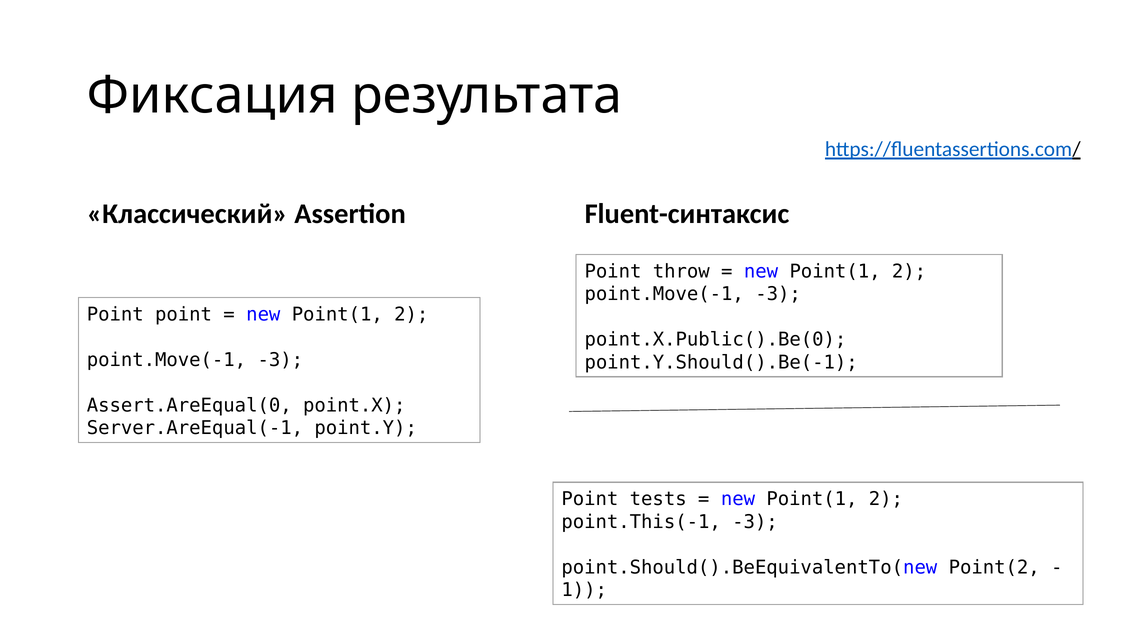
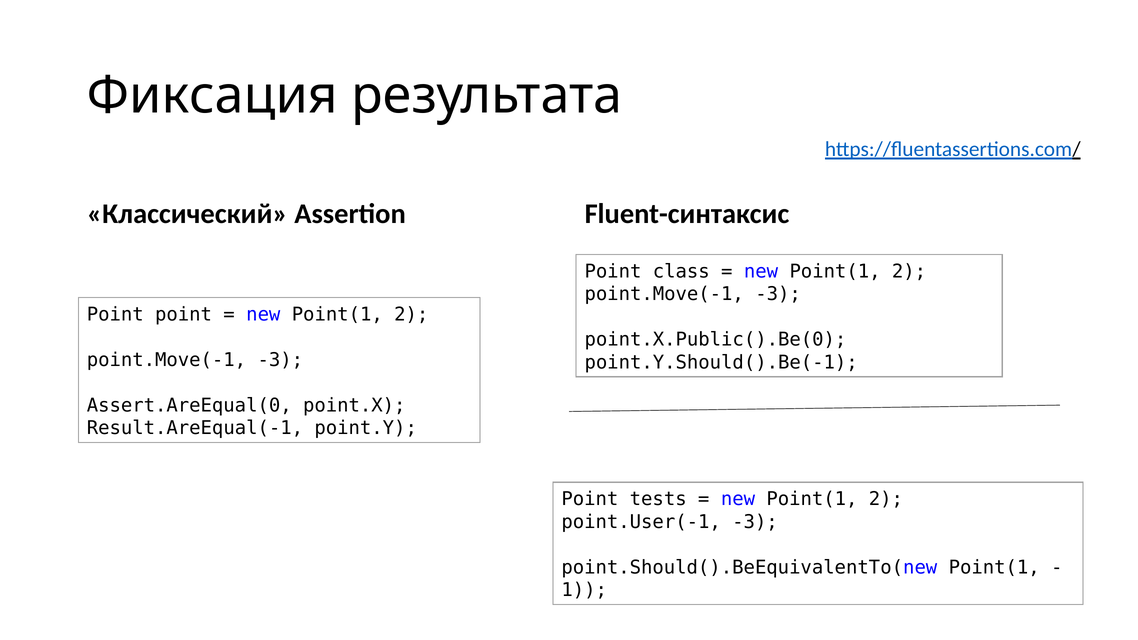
throw: throw -> class (681, 272)
Server.AreEqual(-1: Server.AreEqual(-1 -> Result.AreEqual(-1 (195, 428)
point.This(-1: point.This(-1 -> point.User(-1 (641, 522)
point.Should().BeEquivalentTo(new Point(2: Point(2 -> Point(1 (994, 568)
